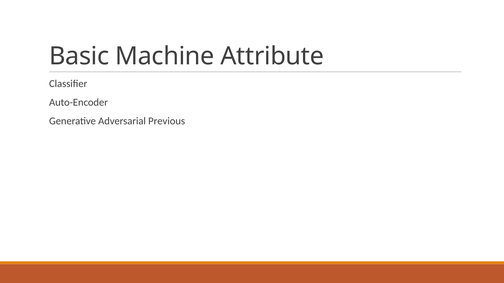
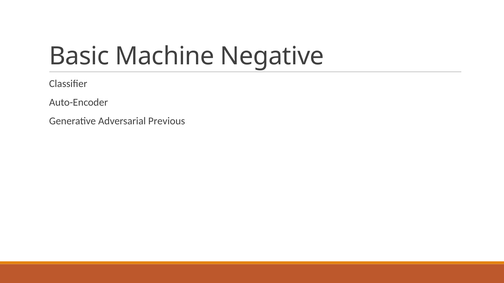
Attribute: Attribute -> Negative (272, 56)
